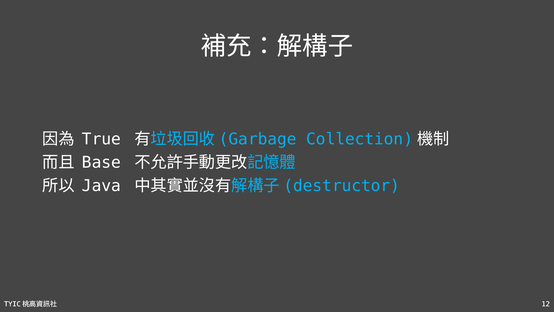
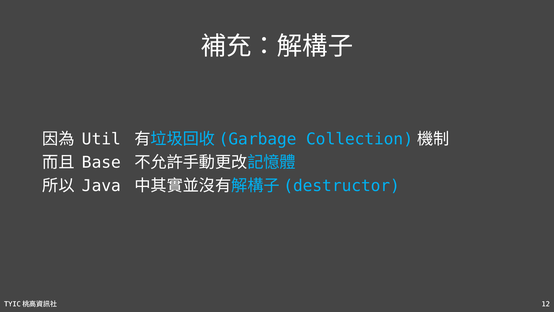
True: True -> Util (101, 139)
